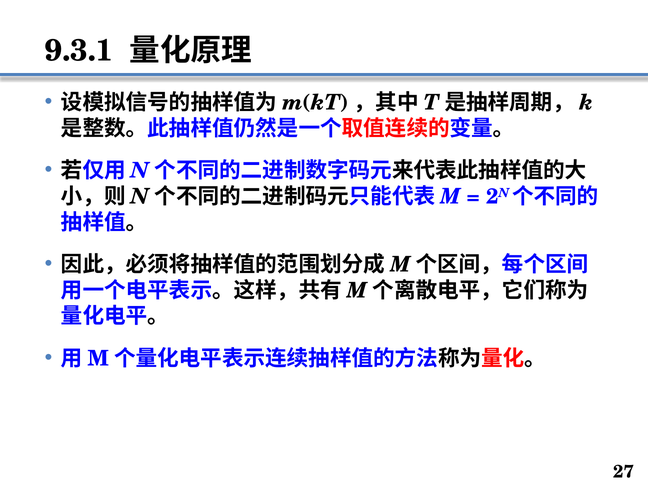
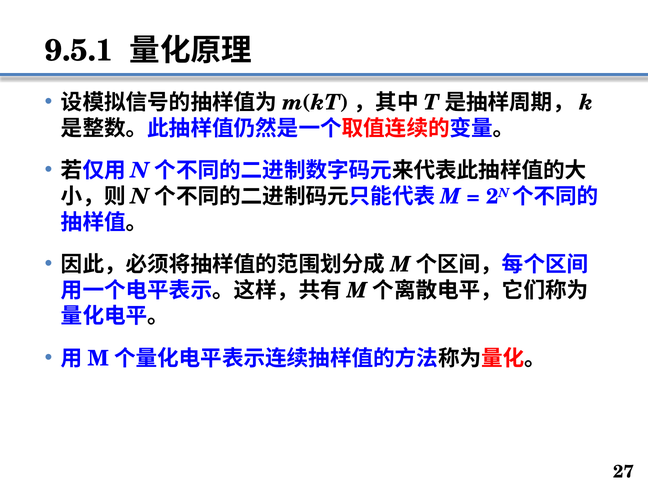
9.3.1: 9.3.1 -> 9.5.1 (79, 51)
